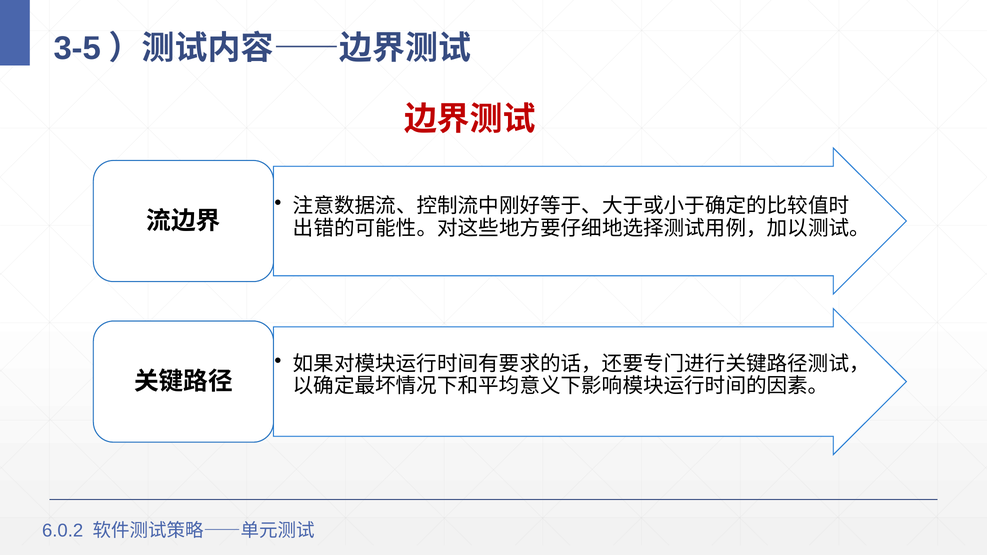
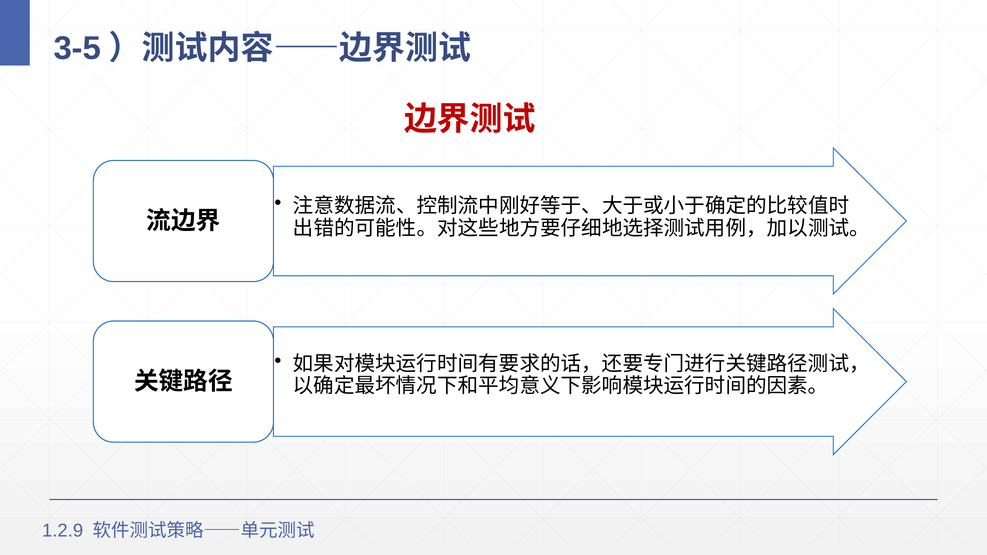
6.0.2: 6.0.2 -> 1.2.9 (63, 531)
